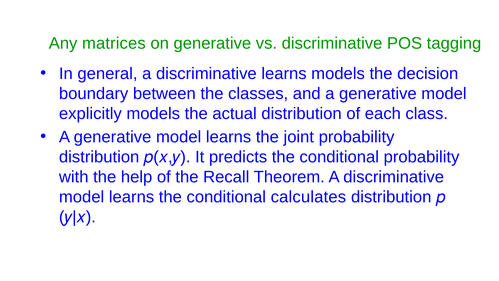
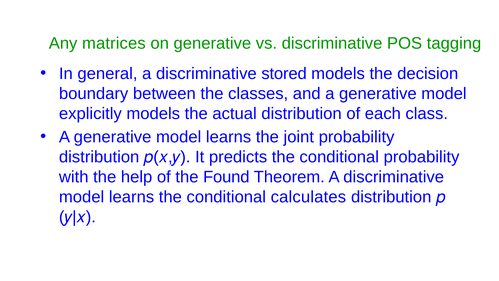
discriminative learns: learns -> stored (284, 74)
Recall: Recall -> Found (226, 177)
